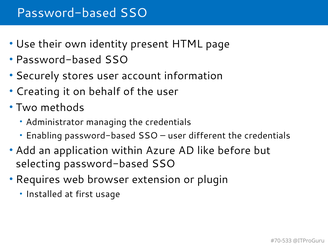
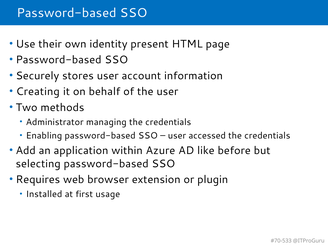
different: different -> accessed (207, 136)
